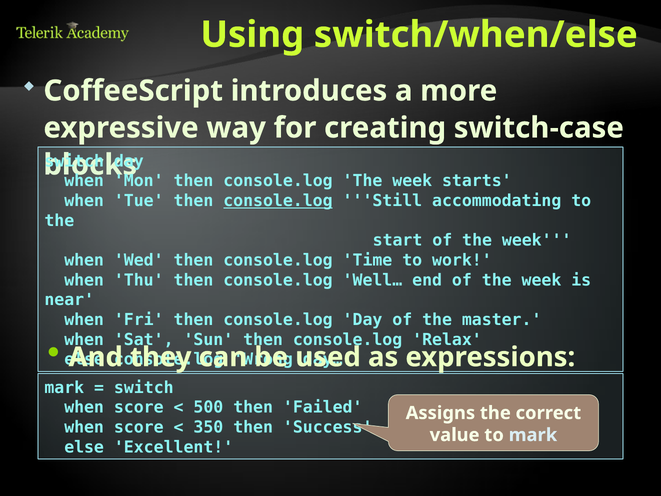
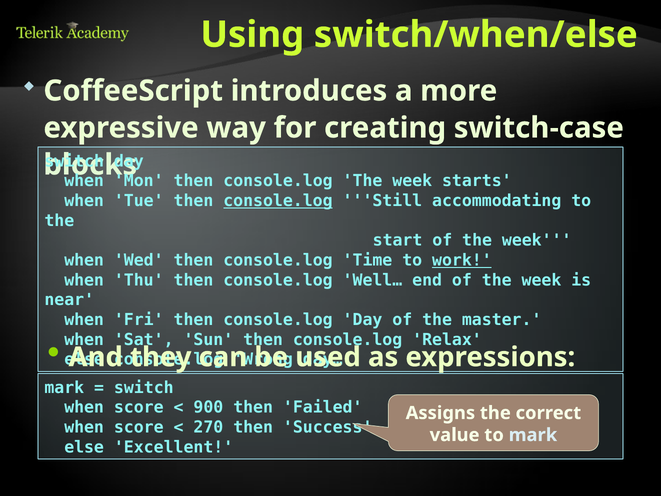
work underline: none -> present (462, 260)
500: 500 -> 900 (208, 407)
350: 350 -> 270 (208, 427)
